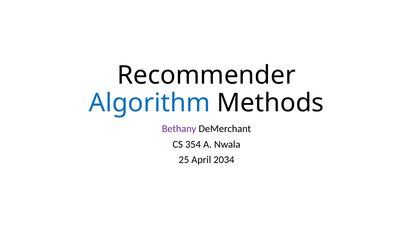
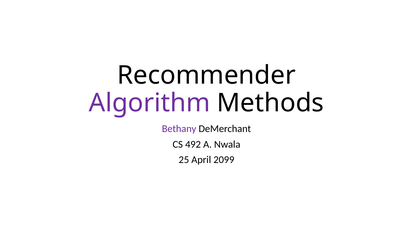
Algorithm colour: blue -> purple (150, 103)
354: 354 -> 492 (193, 145)
2034: 2034 -> 2099 (224, 160)
